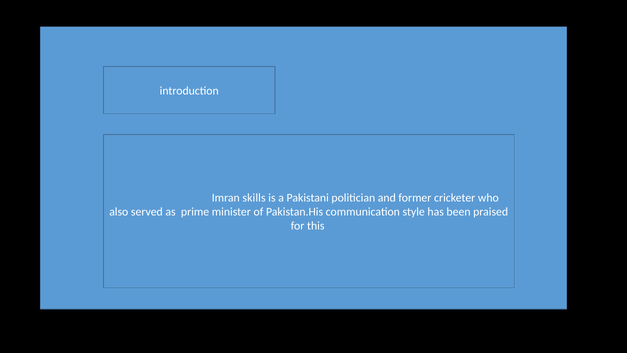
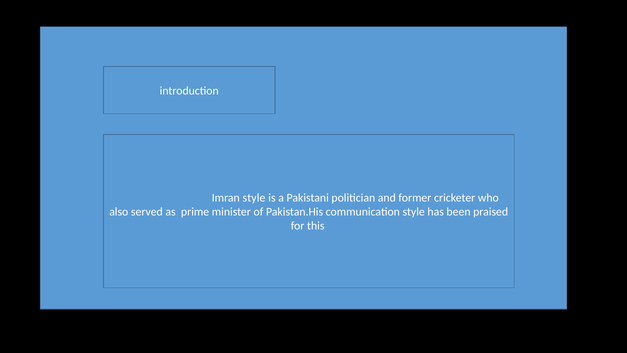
Imran skills: skills -> style (254, 198)
